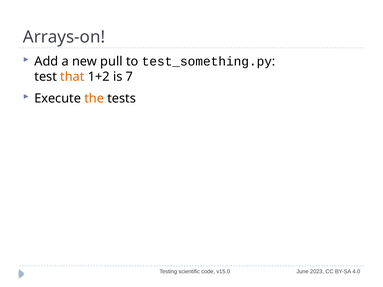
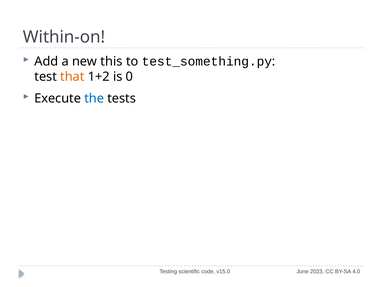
Arrays-on: Arrays-on -> Within-on (64, 37)
pull: pull -> this (111, 62)
7: 7 -> 0 (129, 77)
the colour: orange -> blue (94, 99)
